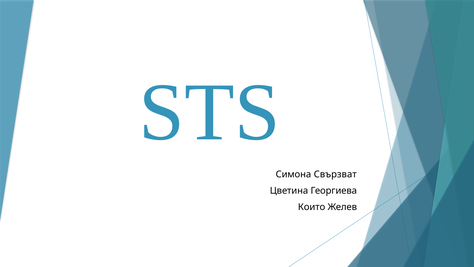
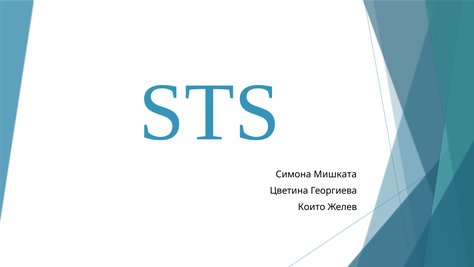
Свързват: Свързват -> Мишката (335, 174)
